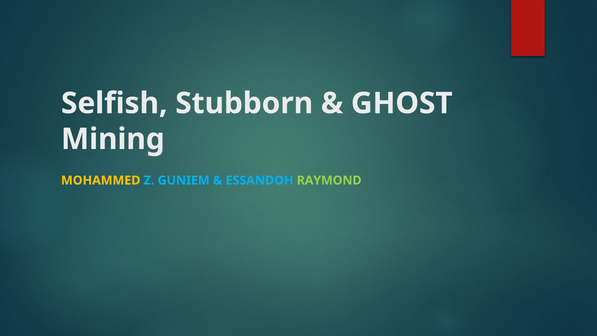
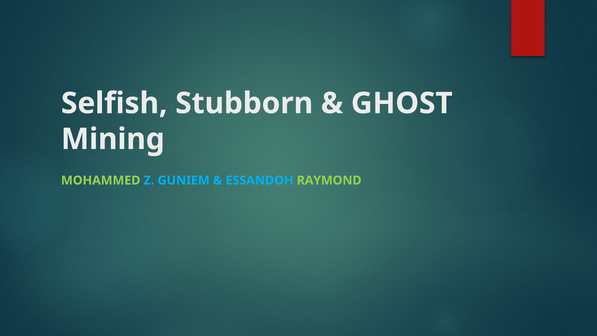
MOHAMMED colour: yellow -> light green (101, 180)
